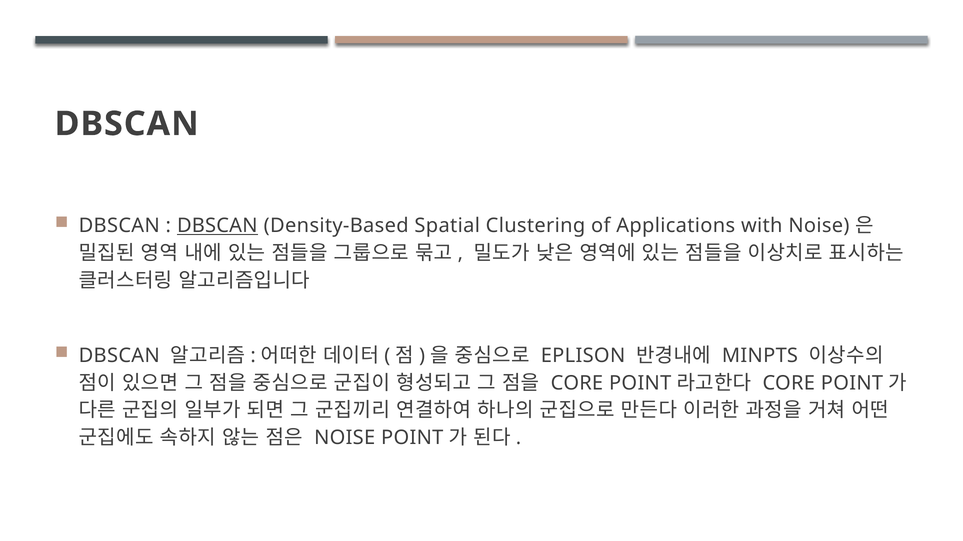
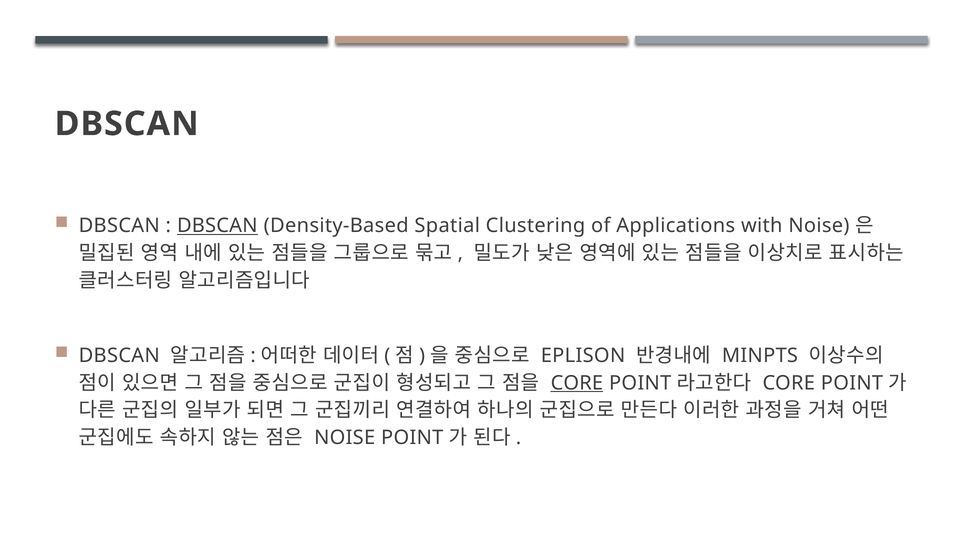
CORE underline: none -> present (577, 383)
